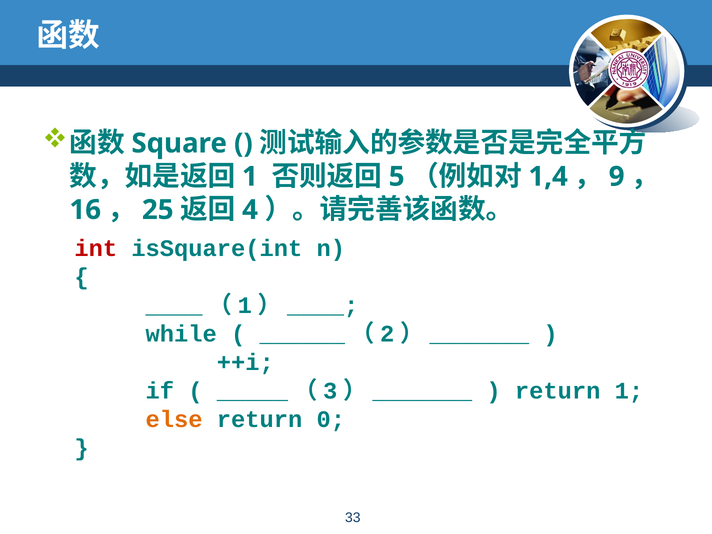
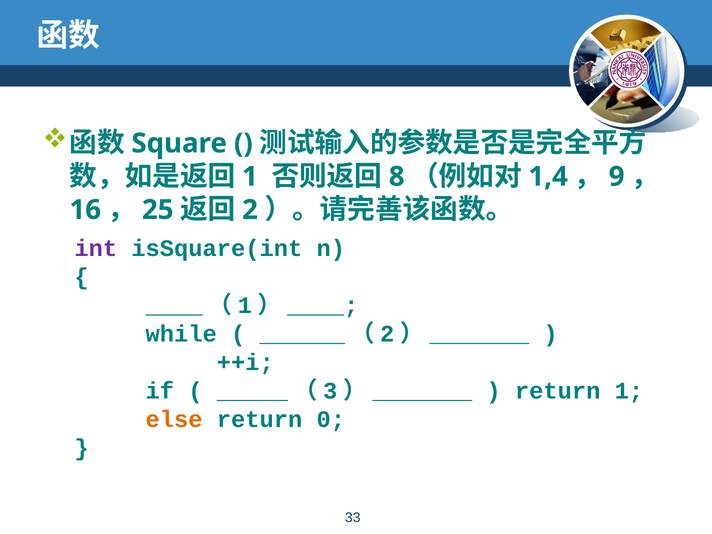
5: 5 -> 8 (397, 177)
4: 4 -> 2 (250, 210)
int colour: red -> purple (96, 248)
